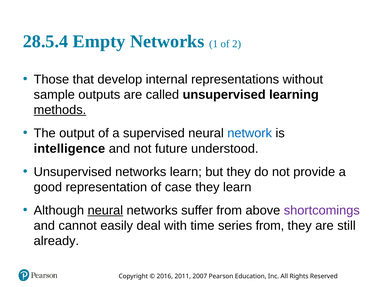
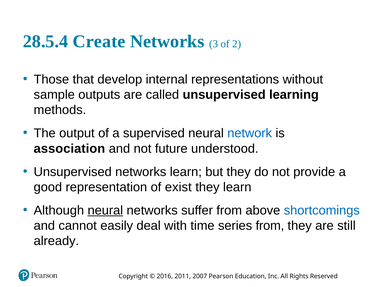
Empty: Empty -> Create (99, 42)
1: 1 -> 3 (214, 44)
methods underline: present -> none (60, 110)
intelligence: intelligence -> association (69, 149)
case: case -> exist (178, 187)
shortcomings colour: purple -> blue (322, 211)
